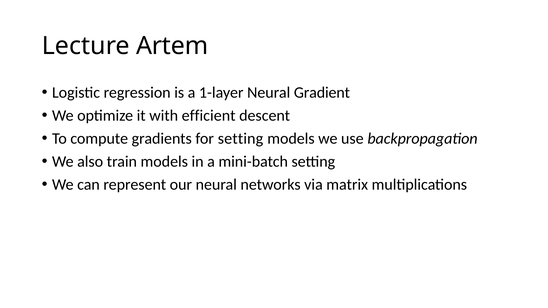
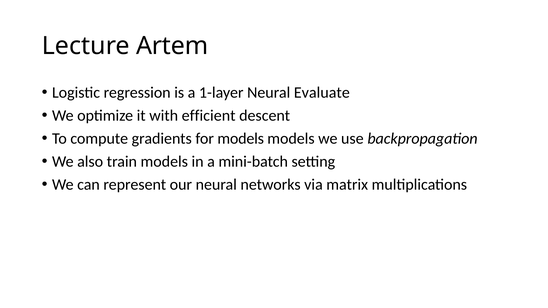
Gradient: Gradient -> Evaluate (322, 93)
for setting: setting -> models (241, 139)
